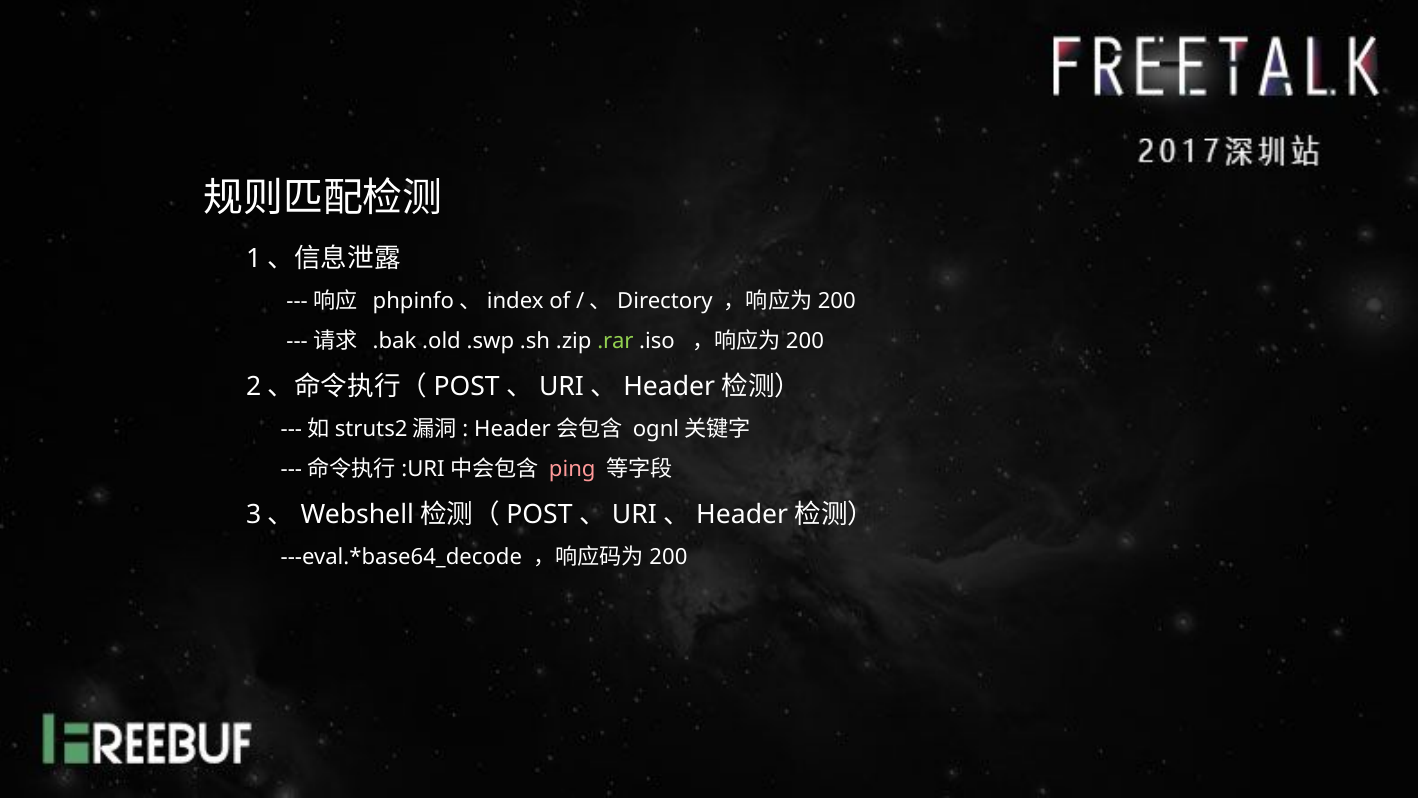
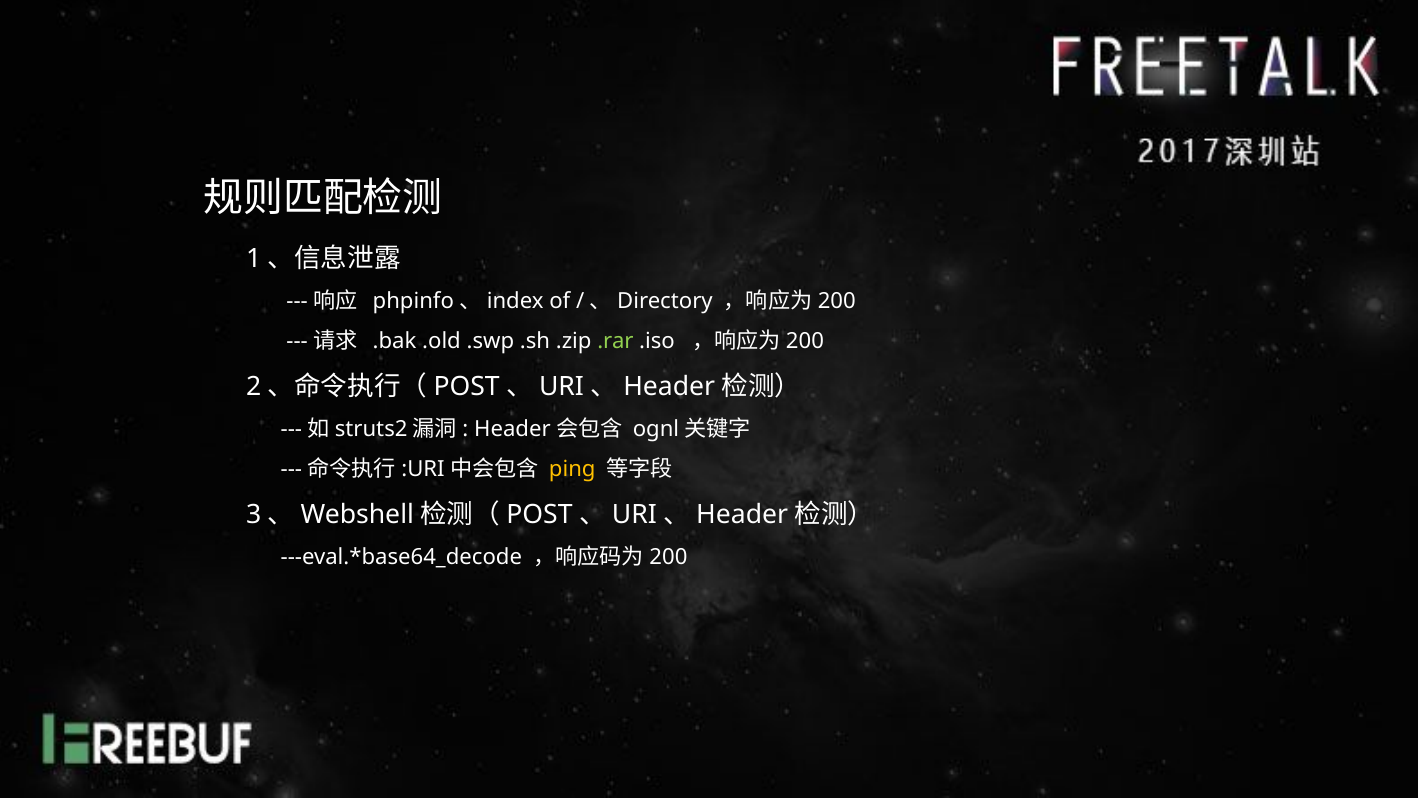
ping colour: pink -> yellow (572, 469)
